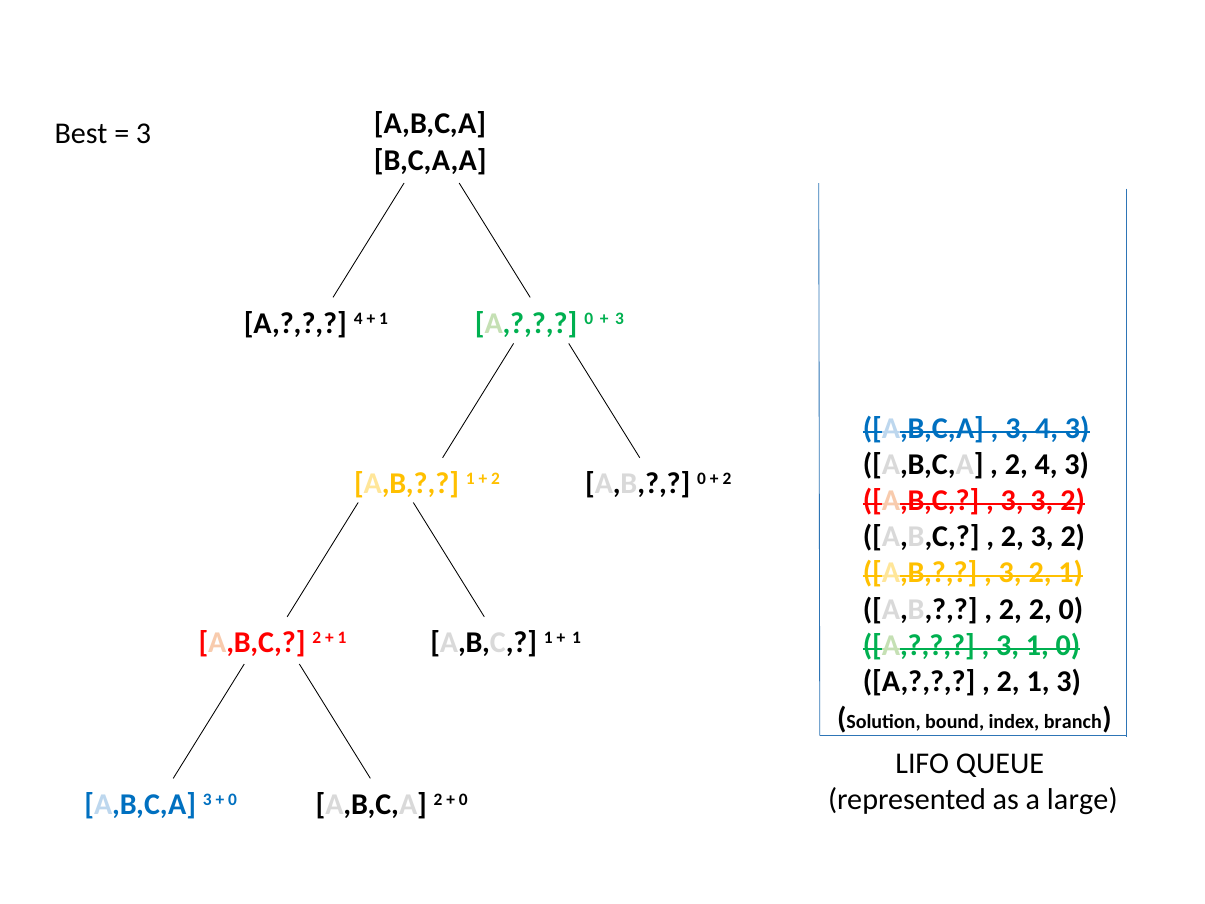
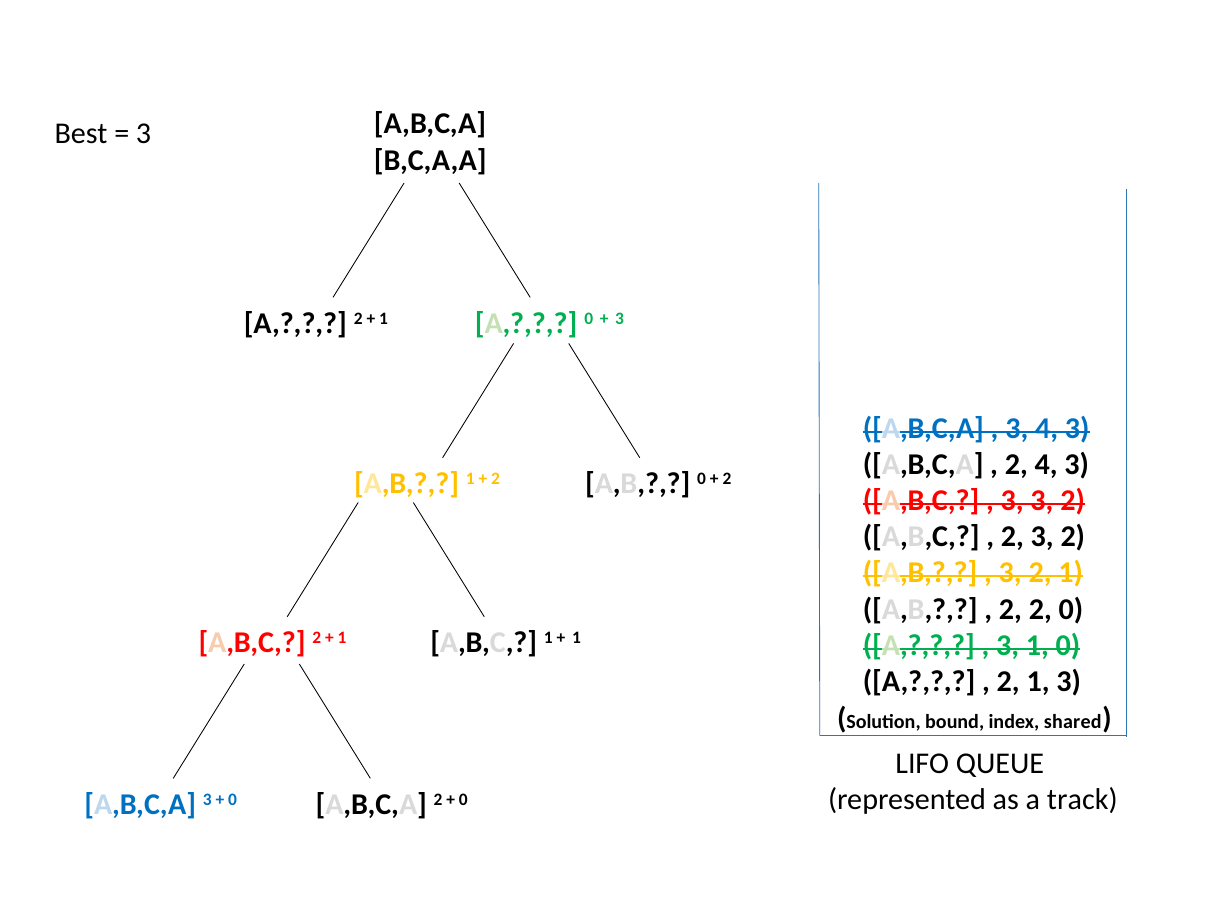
A 4: 4 -> 2 (358, 319)
branch: branch -> shared (1073, 722)
large: large -> track (1082, 799)
